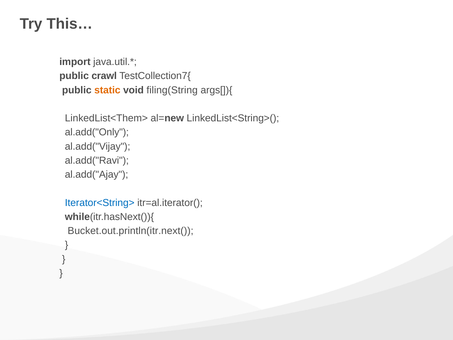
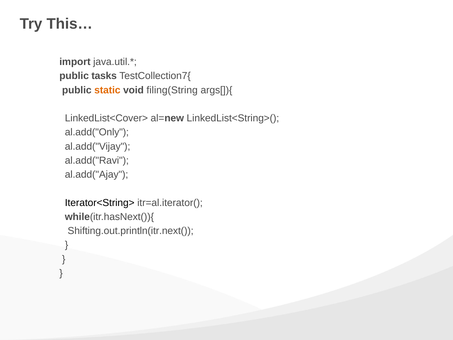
crawl: crawl -> tasks (104, 76)
LinkedList<Them>: LinkedList<Them> -> LinkedList<Cover> (106, 118)
Iterator<String> colour: blue -> black (100, 203)
Bucket.out.println(itr.next(: Bucket.out.println(itr.next( -> Shifting.out.println(itr.next( (131, 231)
